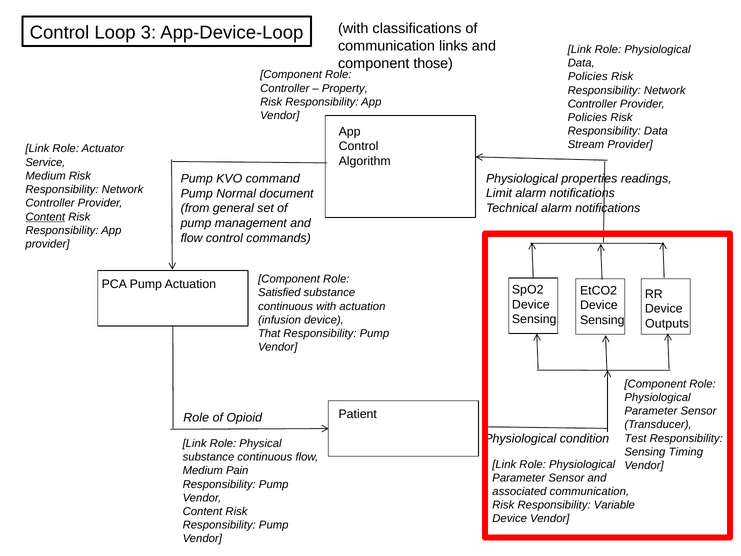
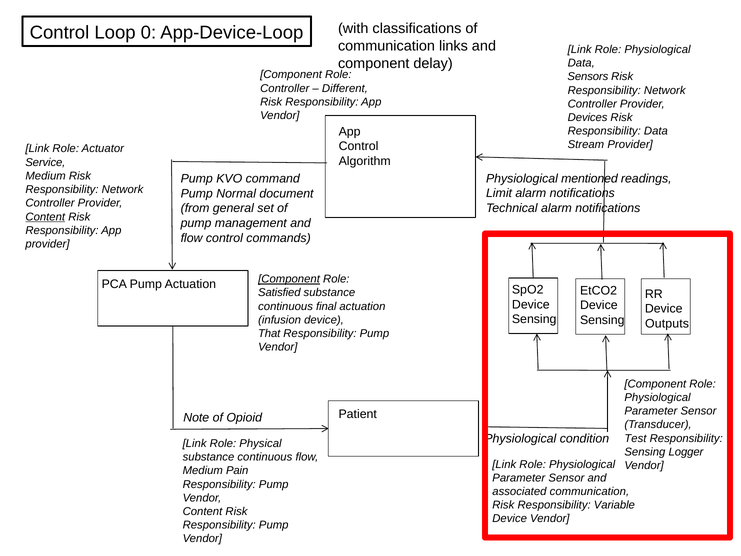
3: 3 -> 0 (148, 33)
those: those -> delay (433, 63)
Policies: Policies -> Sensors (588, 77)
Property: Property -> Different (345, 88)
Policies: Policies -> Devices (588, 117)
properties: properties -> mentioned (589, 178)
Component underline: none -> present (289, 279)
continuous with: with -> final (326, 306)
Role: Role -> Note (196, 418)
Timing: Timing -> Logger (686, 452)
